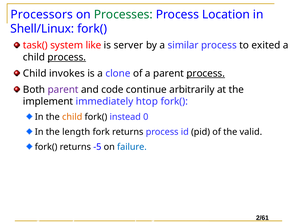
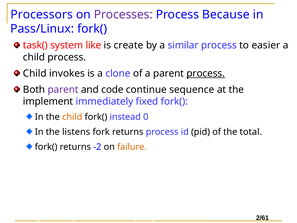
Processes colour: green -> purple (123, 14)
Location: Location -> Because (226, 14)
Shell/Linux: Shell/Linux -> Pass/Linux (42, 29)
server: server -> create (128, 45)
exited: exited -> easier (266, 45)
process underline: present -> none (67, 57)
arbitrarily: arbitrarily -> sequence (192, 89)
htop: htop -> fixed (147, 101)
length: length -> listens (76, 132)
valid: valid -> total (251, 132)
-5: -5 -> -2 (97, 147)
failure colour: blue -> orange (132, 147)
